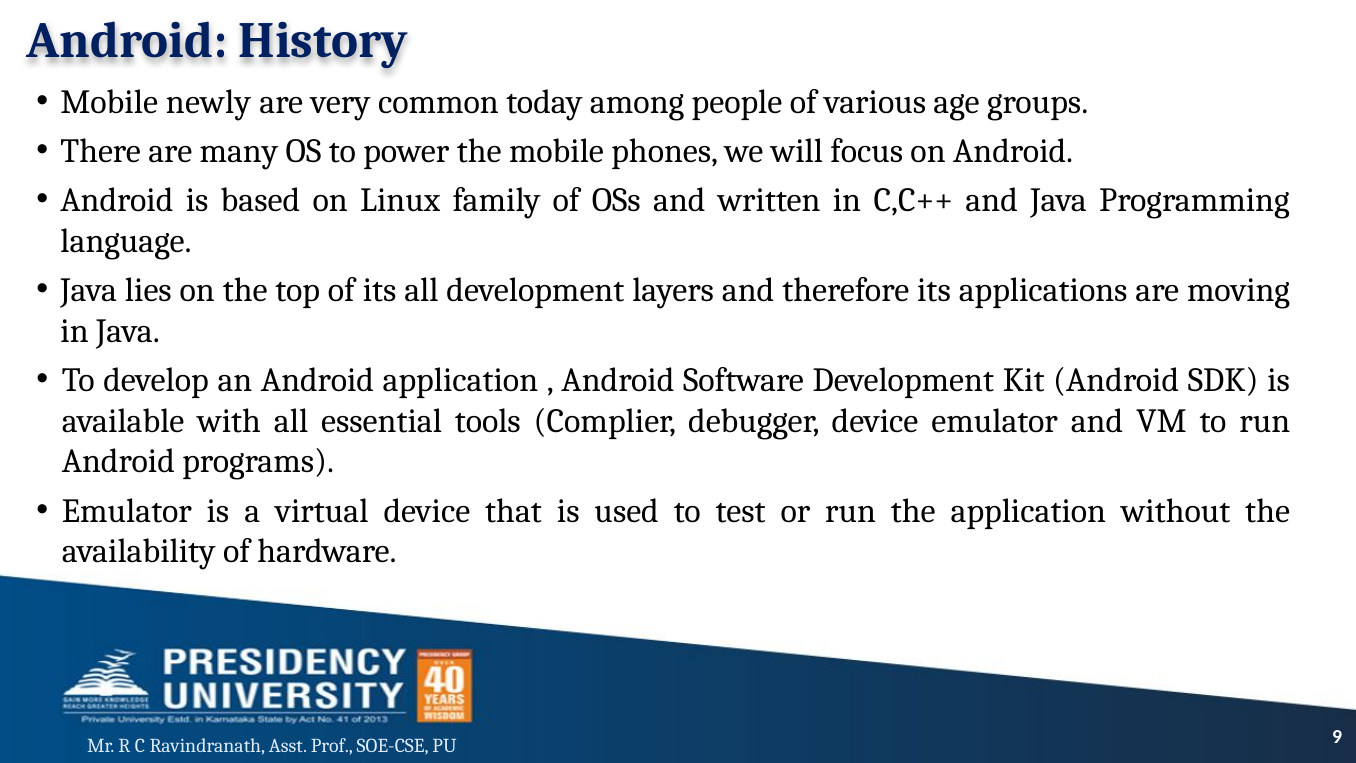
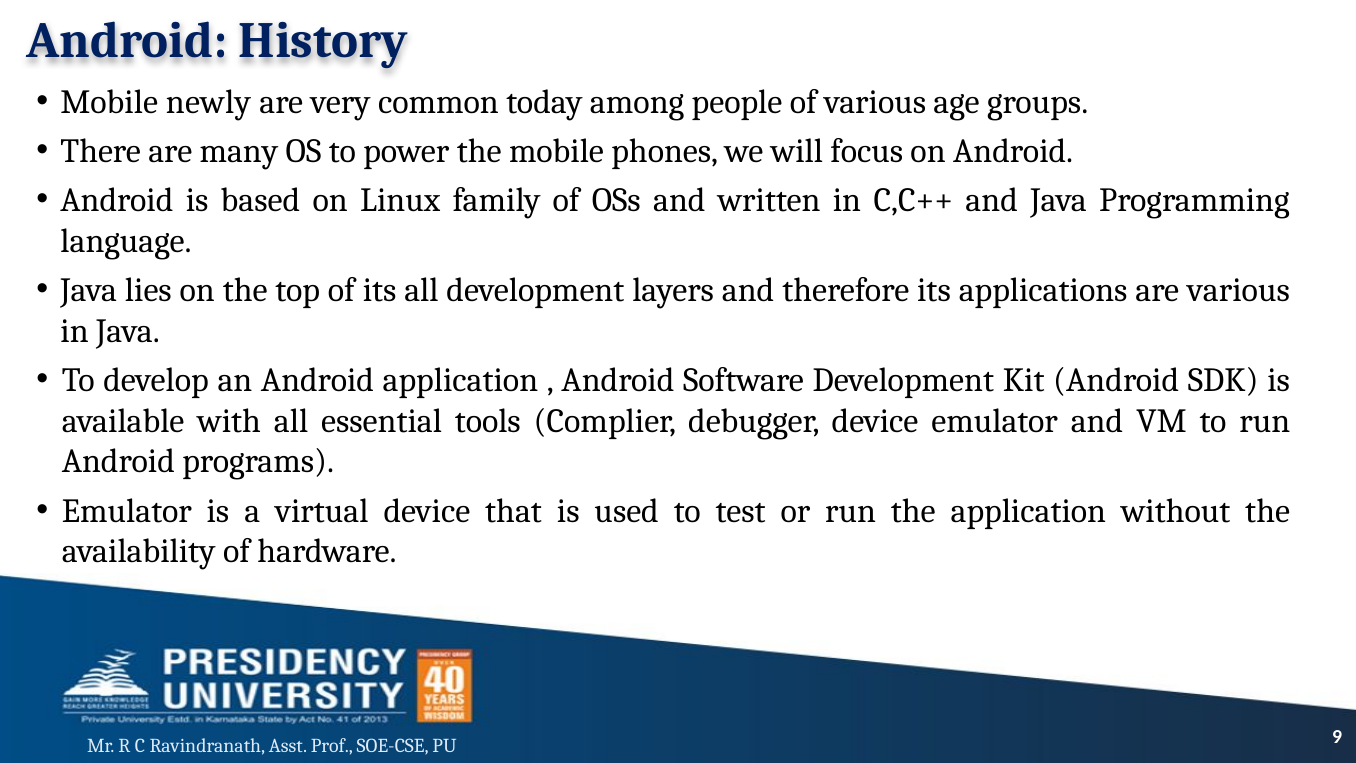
are moving: moving -> various (1238, 290)
